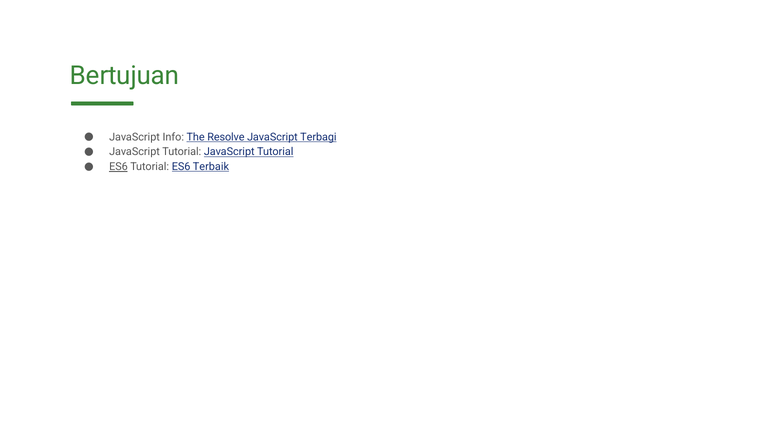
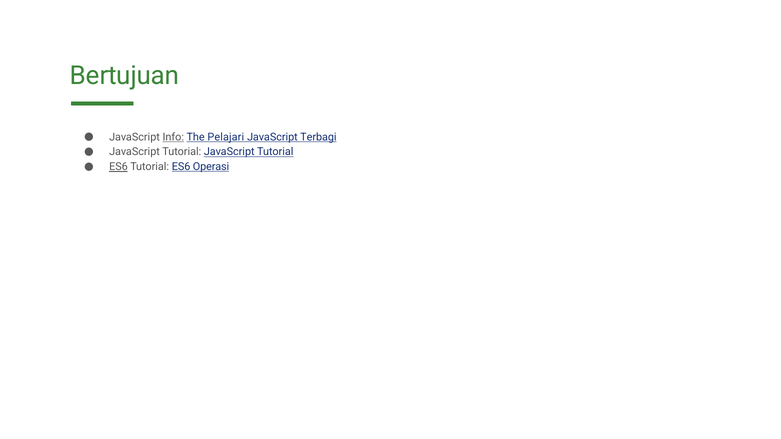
Info underline: none -> present (173, 137)
Resolve: Resolve -> Pelajari (226, 137)
Terbaik: Terbaik -> Operasi (211, 167)
